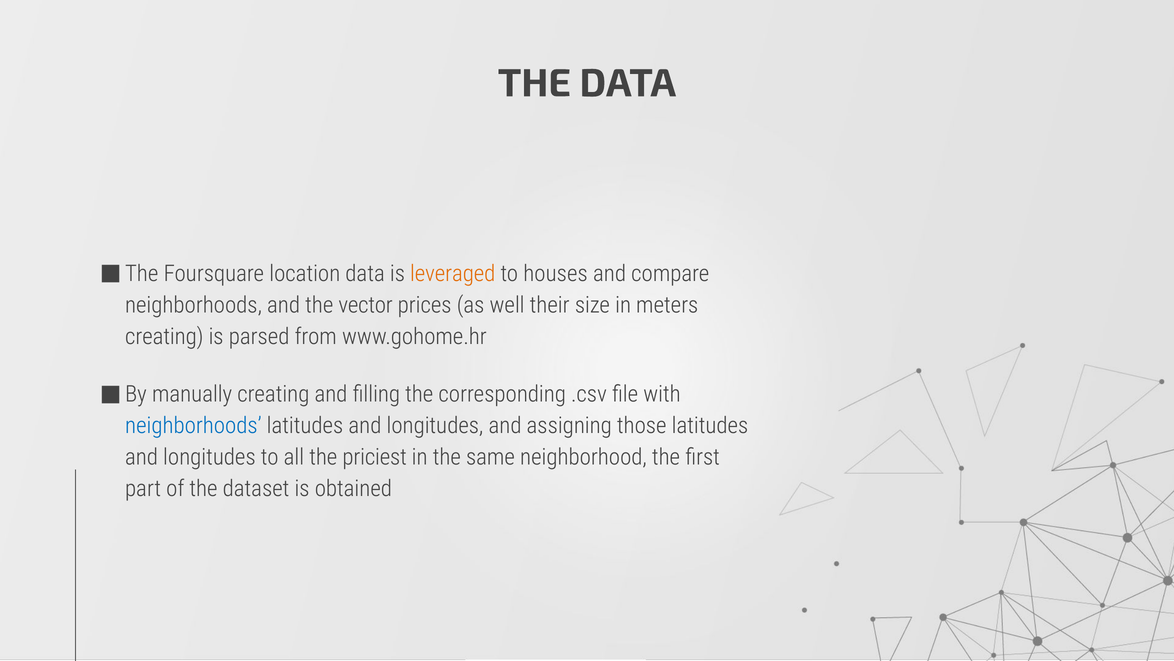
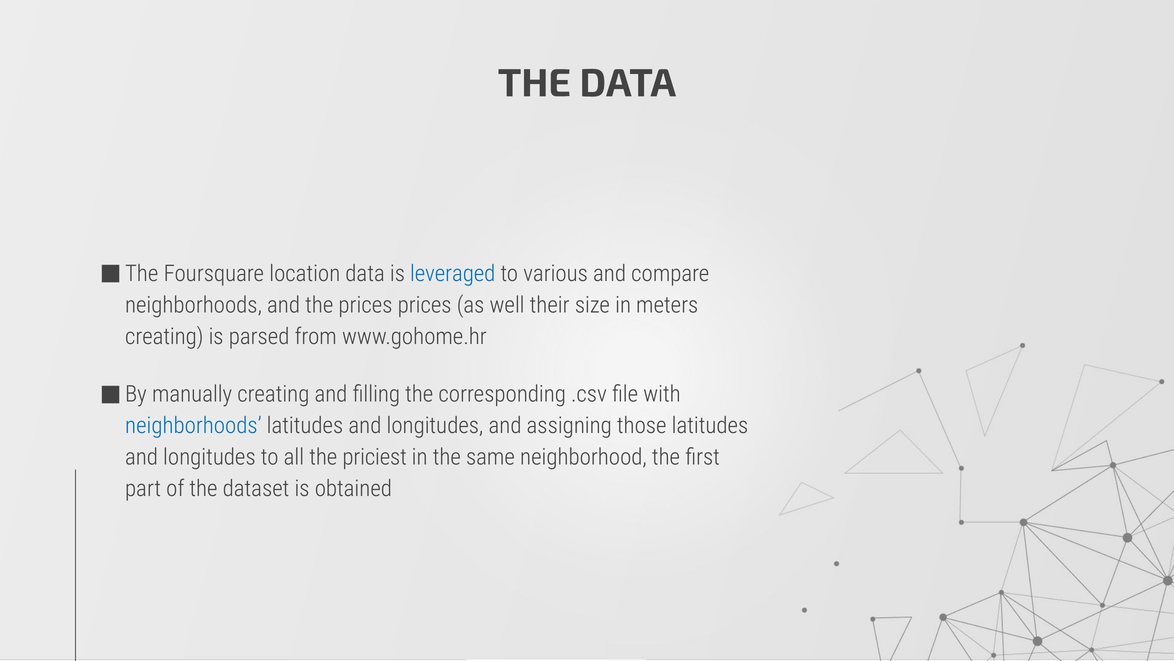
leveraged colour: orange -> blue (453, 273)
houses: houses -> various (556, 273)
the vector: vector -> prices (365, 305)
